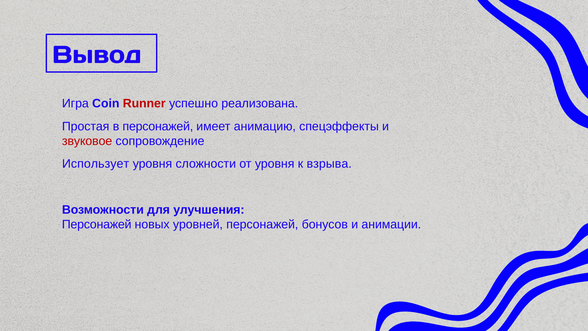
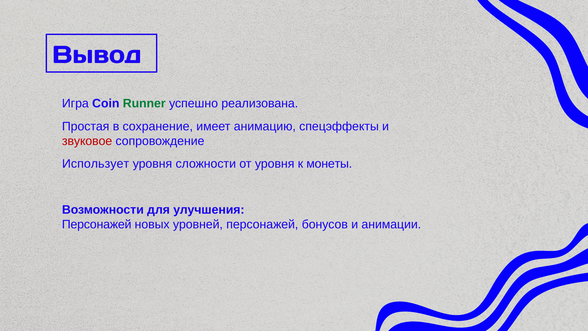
Runner colour: red -> green (144, 103)
в персонажей: персонажей -> сохранение (158, 126)
взрыва: взрыва -> монеты (329, 164)
